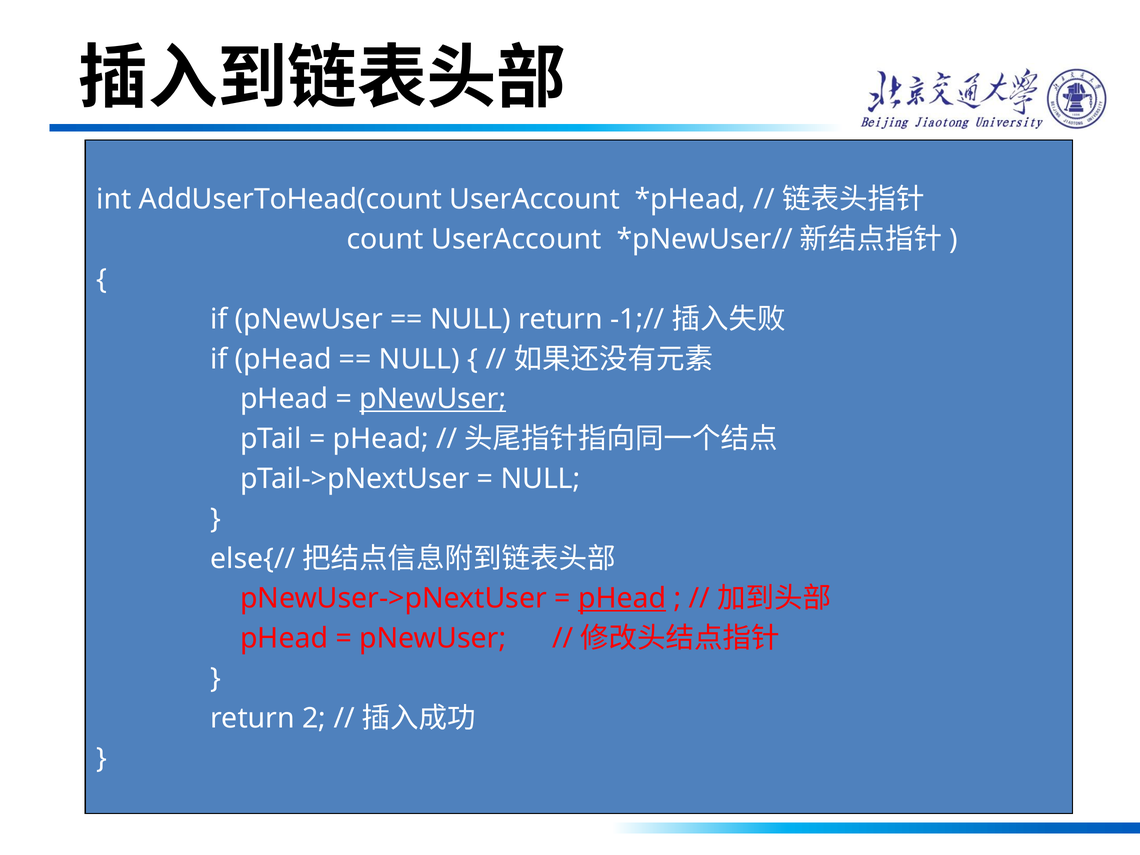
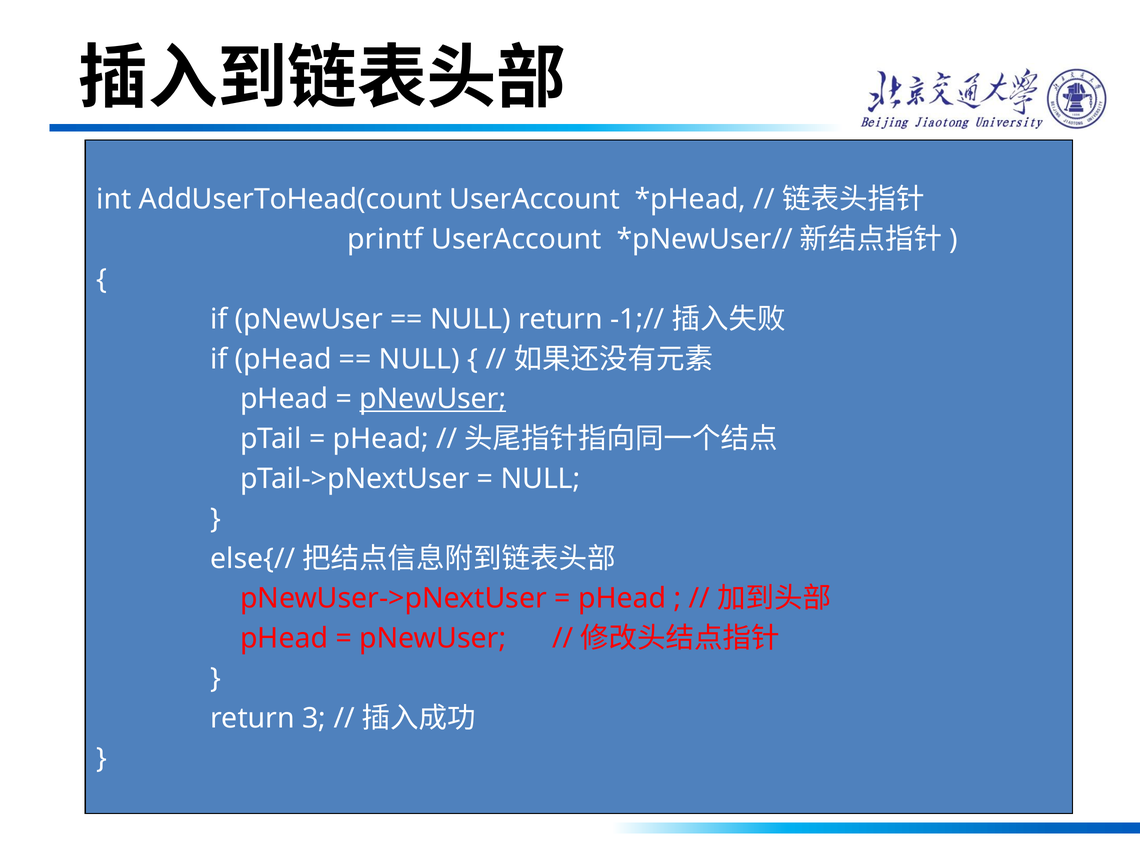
count: count -> printf (385, 239)
pHead underline: present -> none (622, 599)
2: 2 -> 3 (314, 718)
